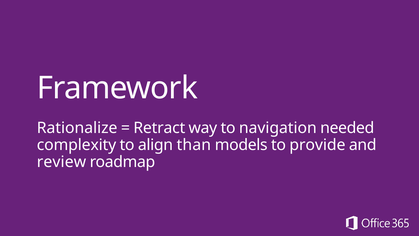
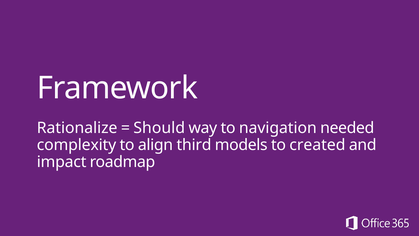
Retract: Retract -> Should (159, 128)
than: than -> third (194, 145)
provide: provide -> created (317, 145)
review: review -> impact (62, 162)
